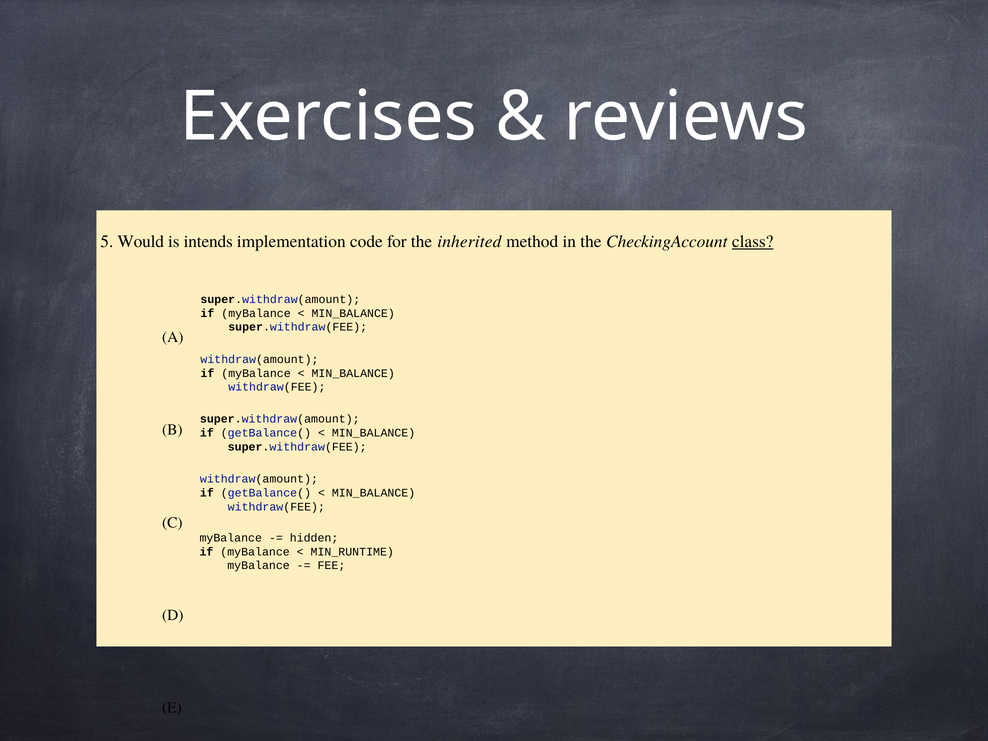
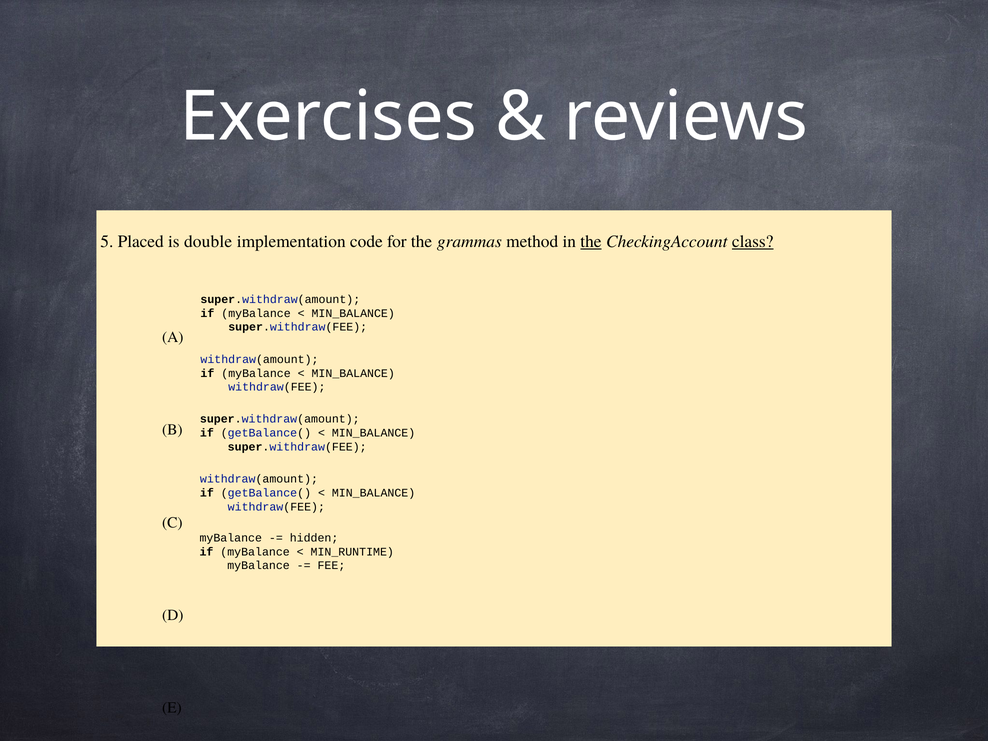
Would: Would -> Placed (141, 242)
intends: intends -> double (208, 242)
inherited: inherited -> grammas (469, 242)
the underline: none -> present (591, 242)
